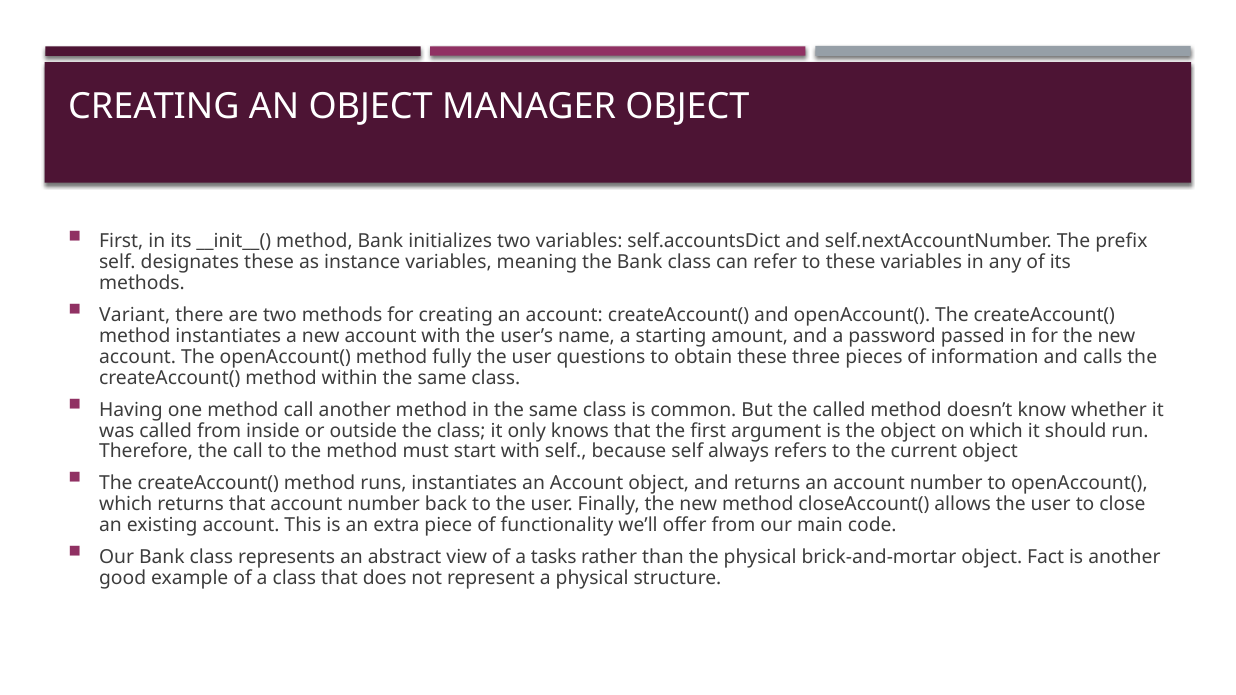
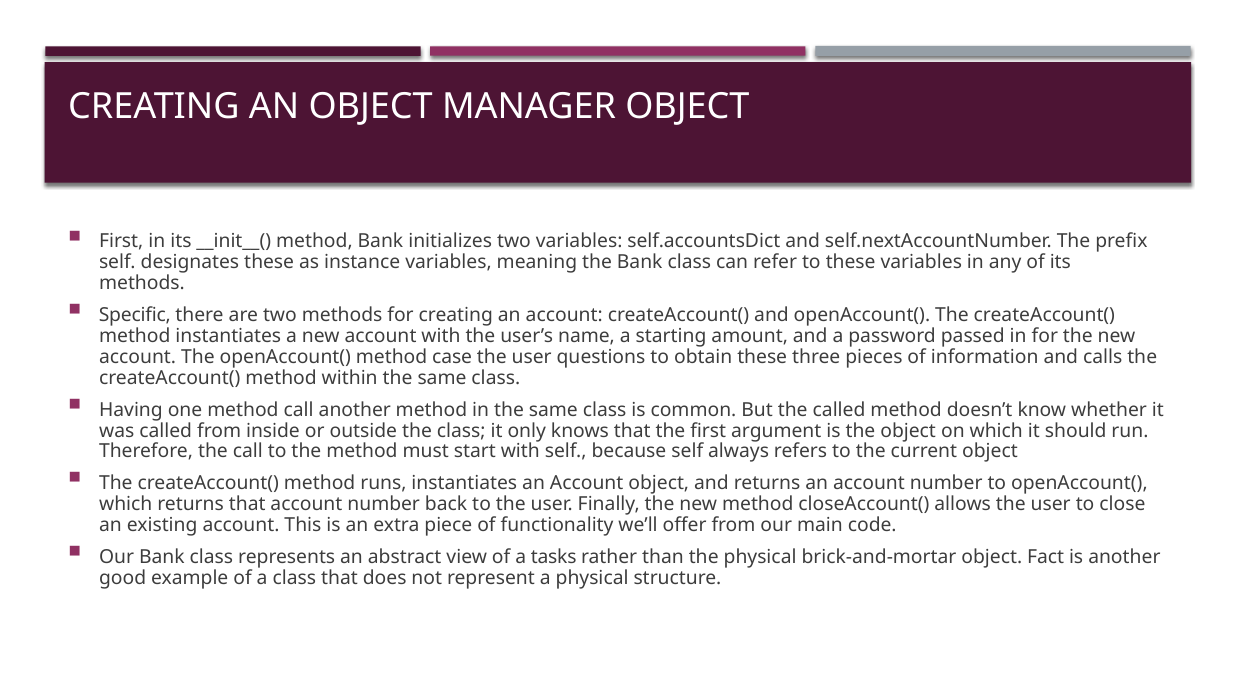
Variant: Variant -> Specific (135, 315)
fully: fully -> case (452, 357)
